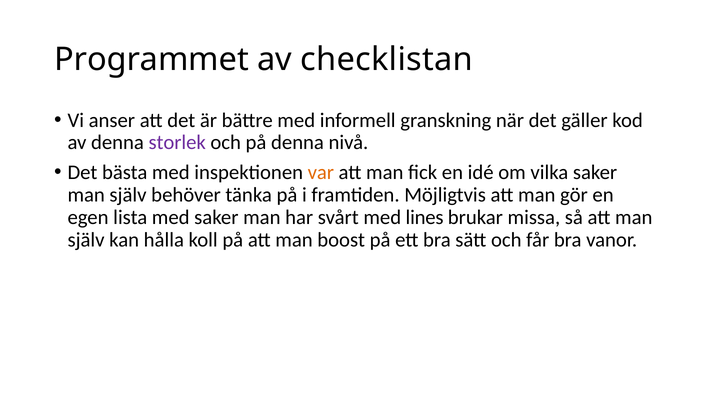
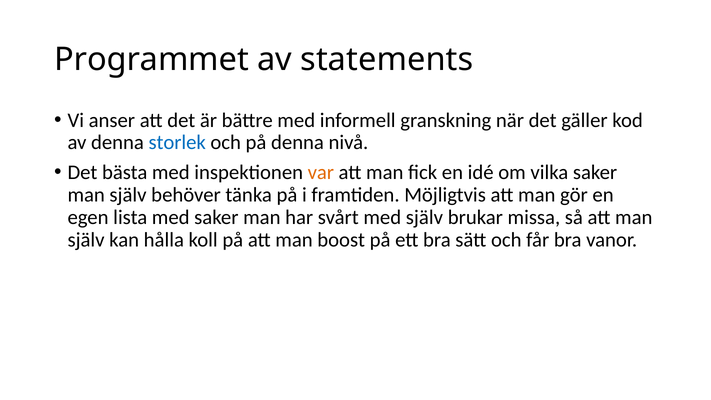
checklistan: checklistan -> statements (387, 60)
storlek colour: purple -> blue (177, 143)
med lines: lines -> själv (424, 217)
